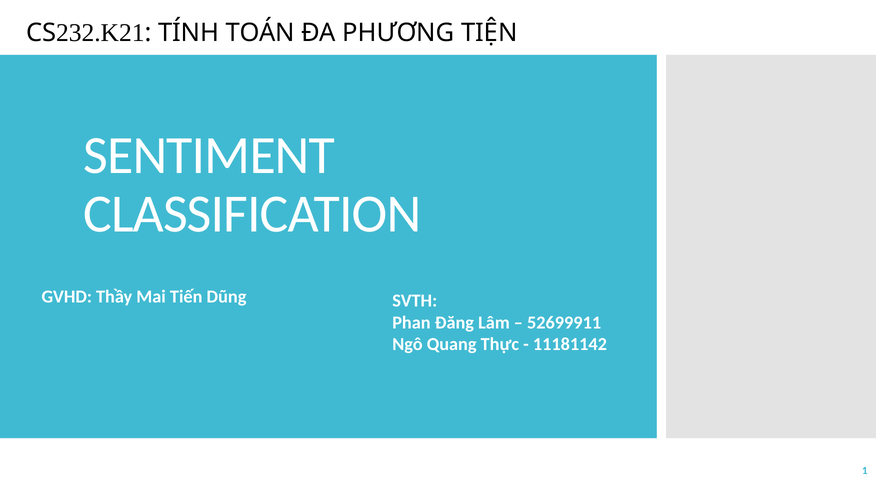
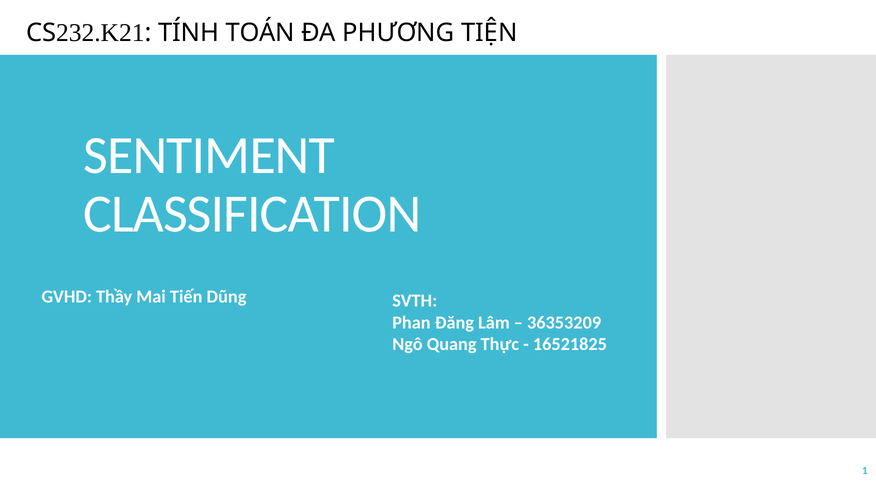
52699911: 52699911 -> 36353209 (564, 322)
11181142: 11181142 -> 16521825 (570, 344)
